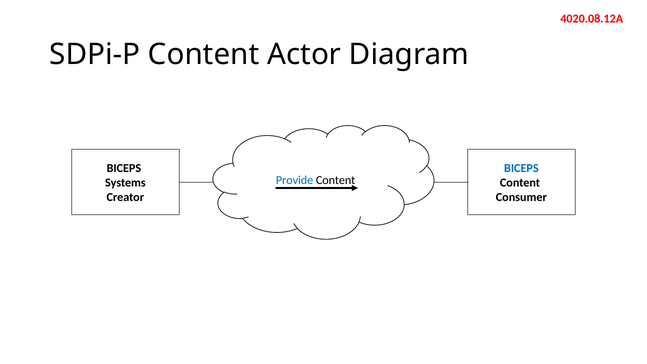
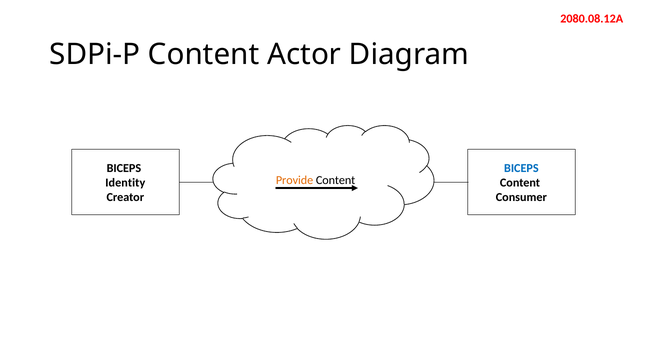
4020.08.12A: 4020.08.12A -> 2080.08.12A (592, 19)
Provide colour: blue -> orange (295, 180)
Systems: Systems -> Identity (125, 183)
